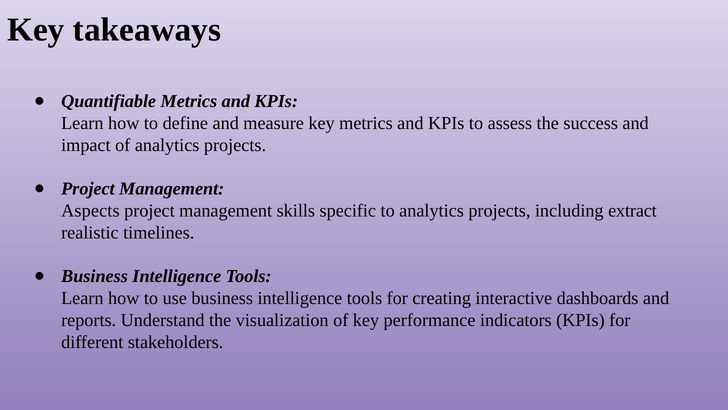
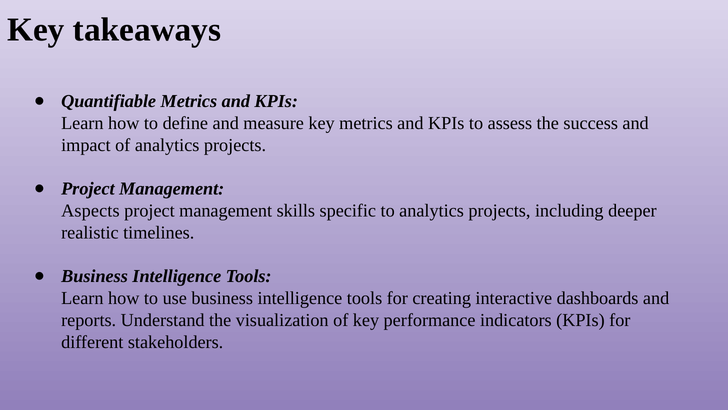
extract: extract -> deeper (632, 211)
